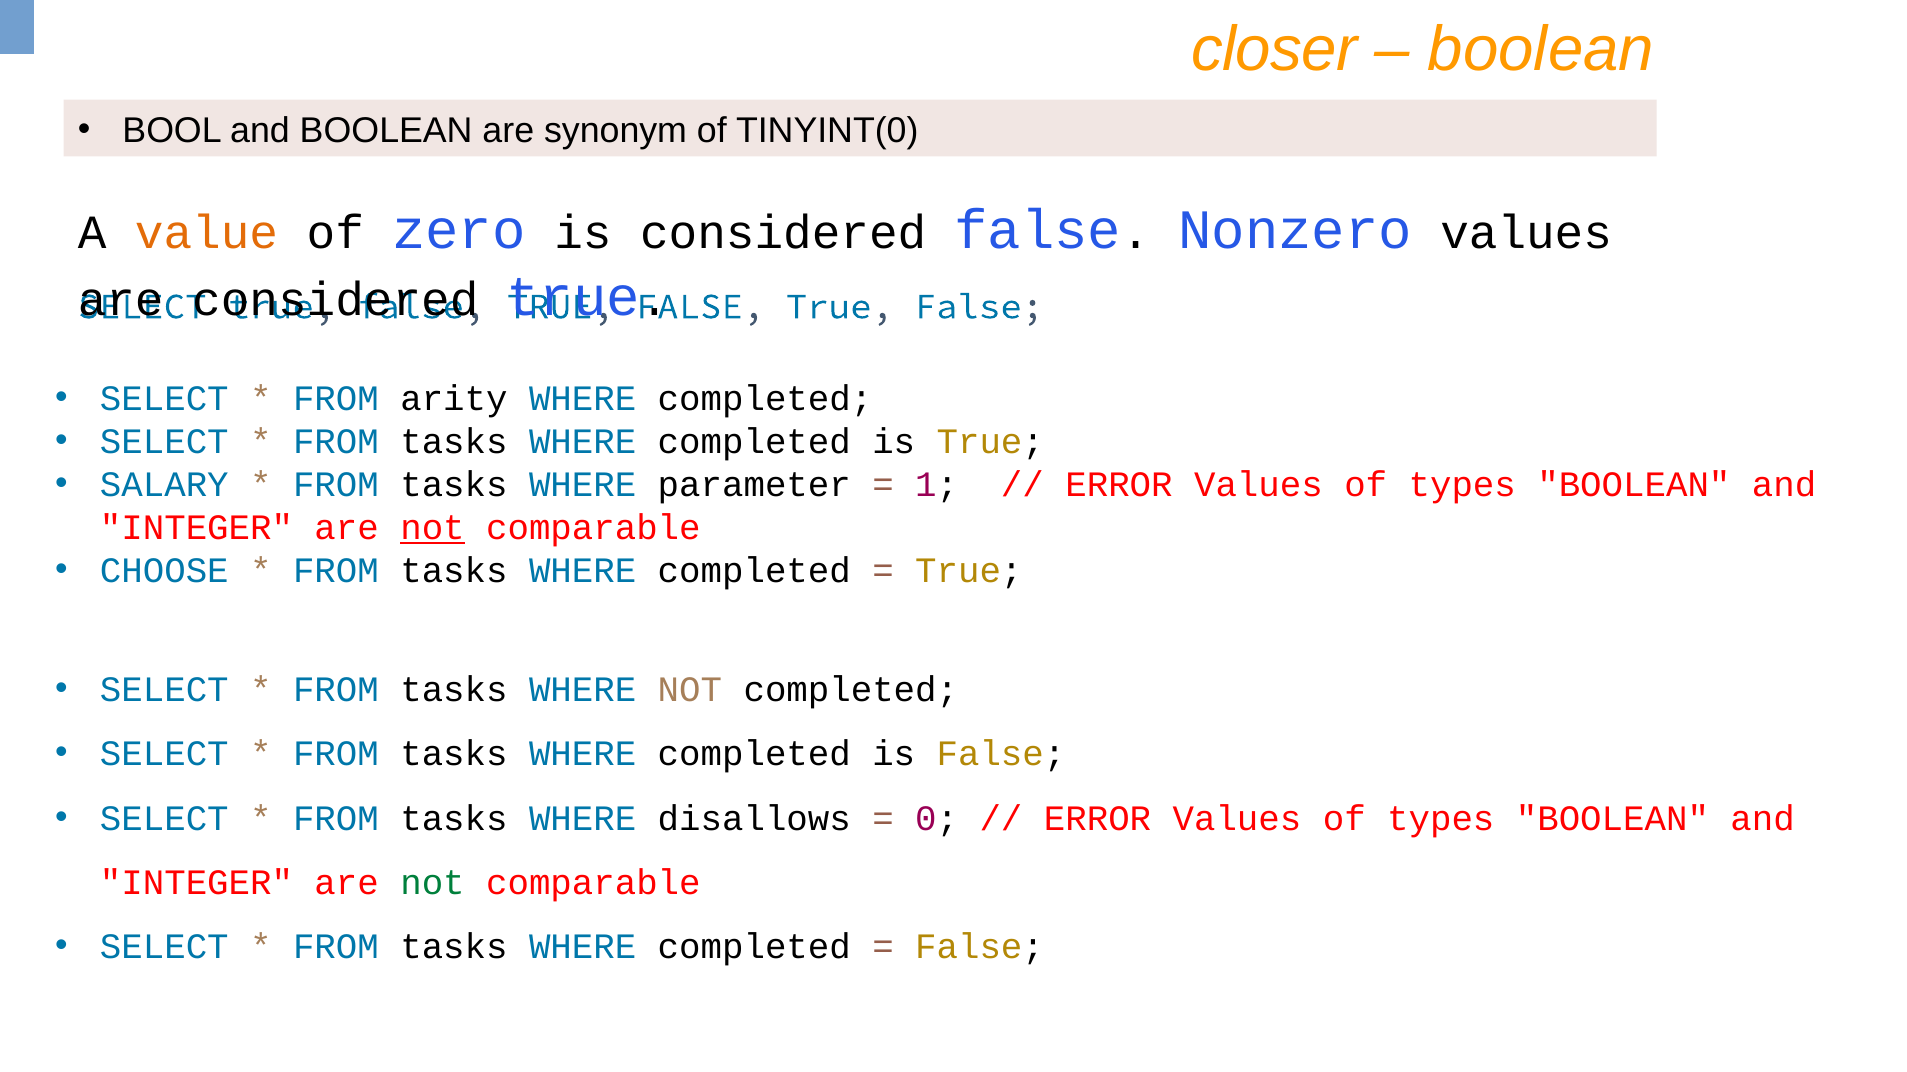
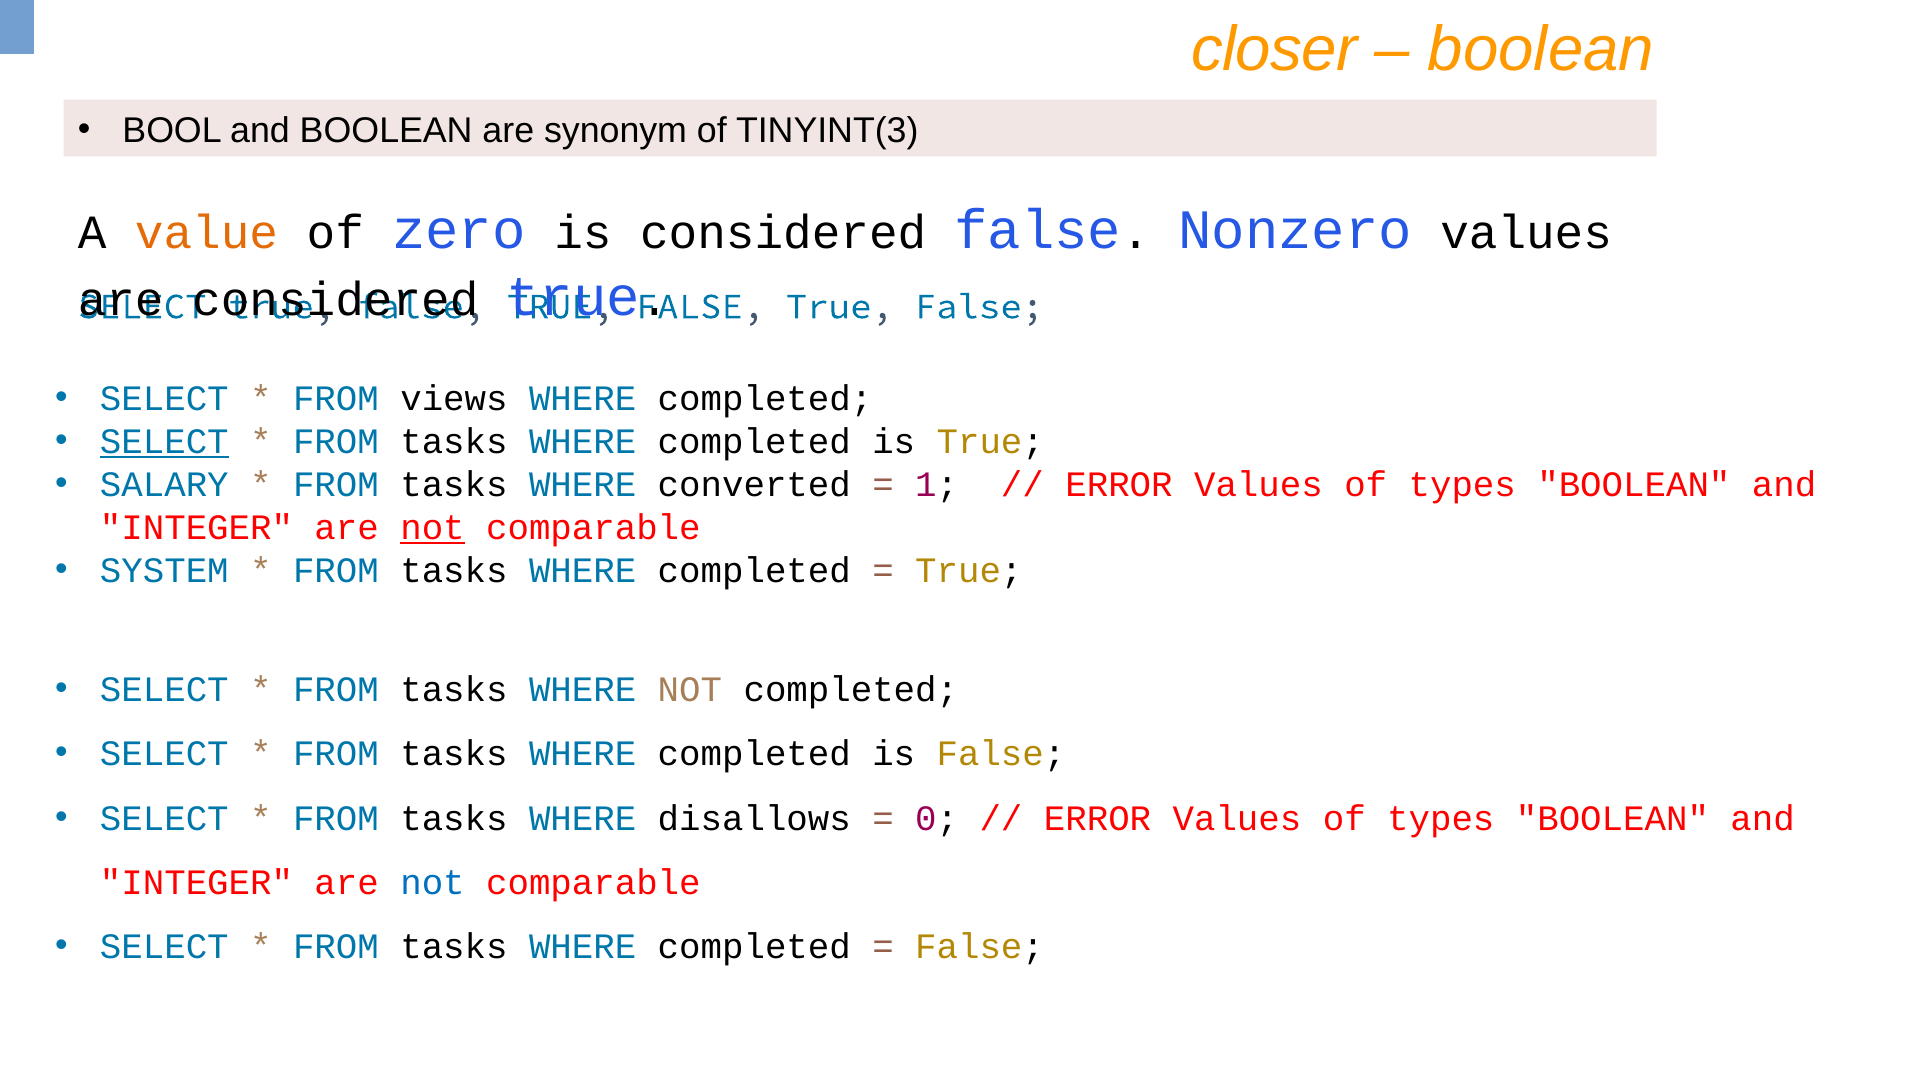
TINYINT(0: TINYINT(0 -> TINYINT(3 (827, 131)
arity: arity -> views (454, 399)
SELECT underline: none -> present (164, 442)
parameter: parameter -> converted (754, 485)
CHOOSE: CHOOSE -> SYSTEM (164, 571)
not colour: green -> blue (432, 883)
